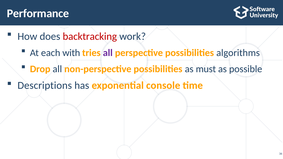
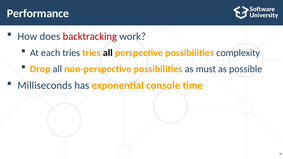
each with: with -> tries (71, 53)
all colour: purple -> black (108, 53)
algorithms: algorithms -> complexity (238, 53)
Descriptions: Descriptions -> Milliseconds (45, 86)
